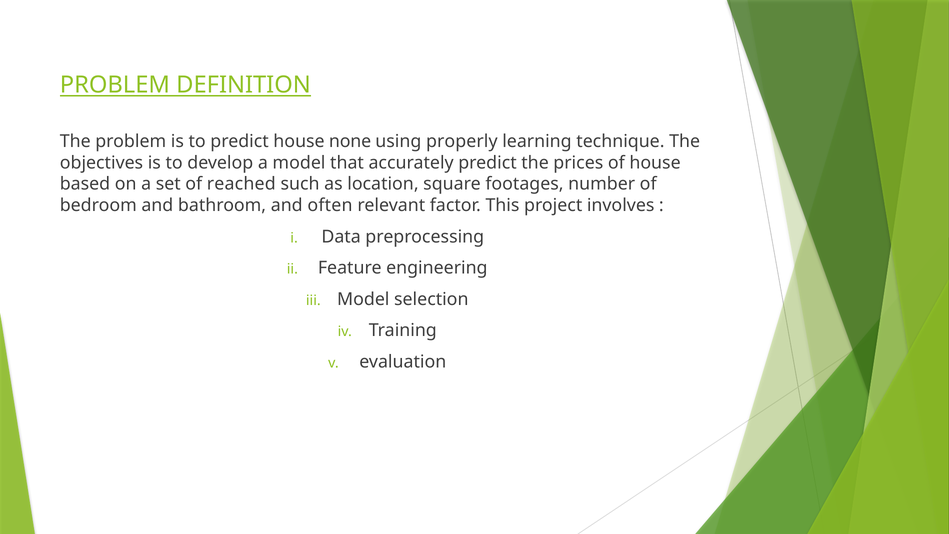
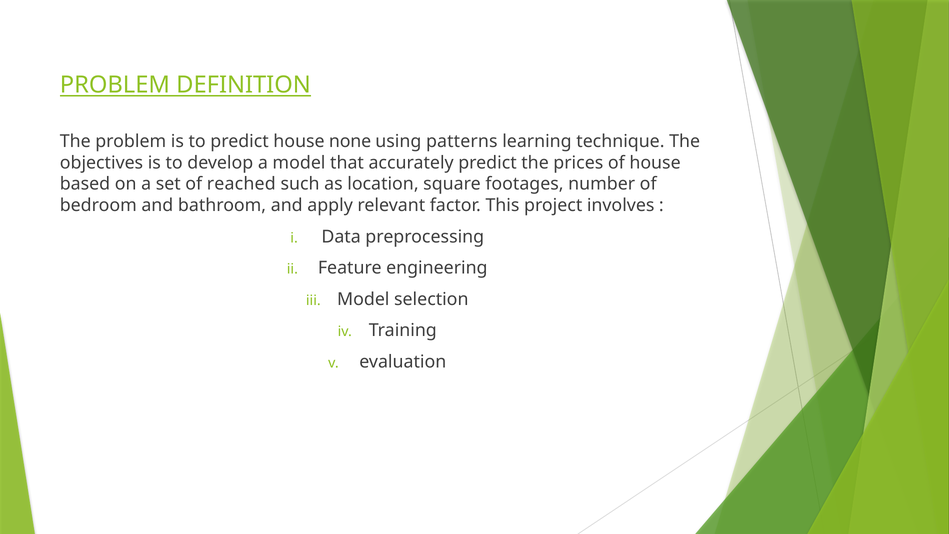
properly: properly -> patterns (462, 141)
often: often -> apply (330, 205)
